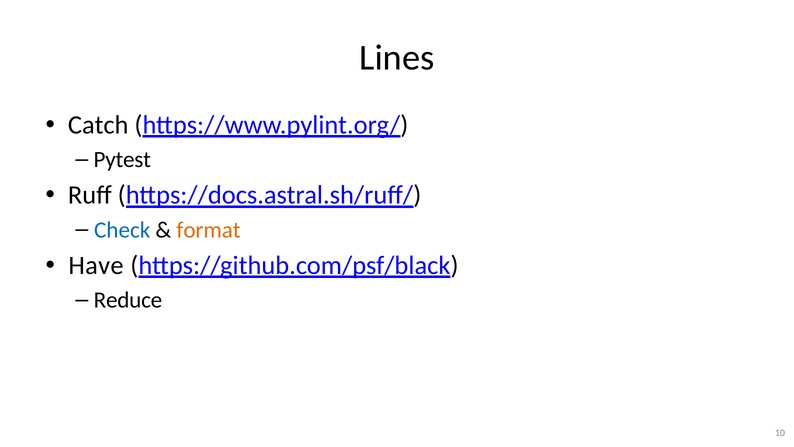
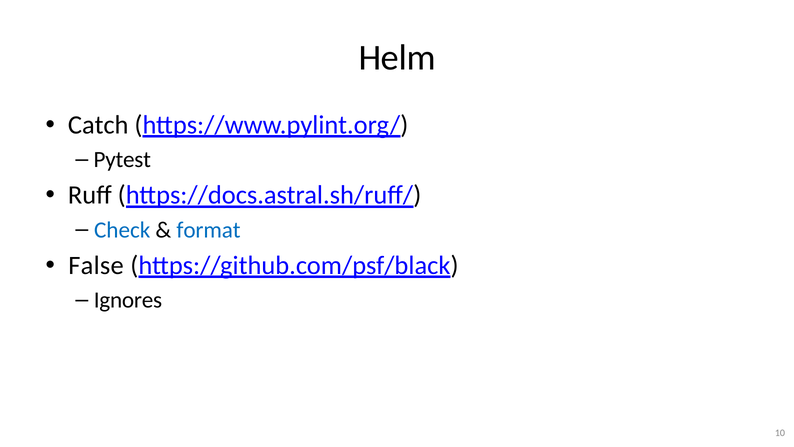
Lines: Lines -> Helm (397, 58)
format colour: orange -> blue (208, 230)
Have: Have -> False (96, 265)
Reduce: Reduce -> Ignores (128, 300)
